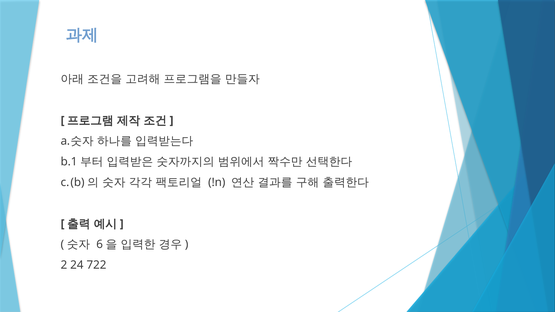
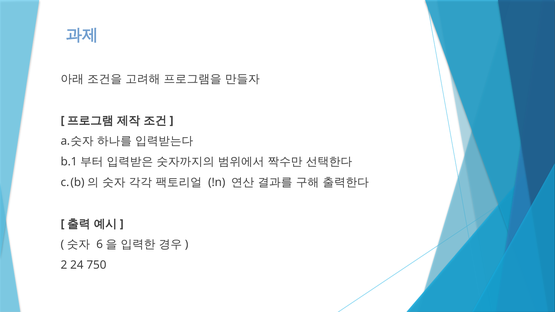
722: 722 -> 750 (96, 265)
